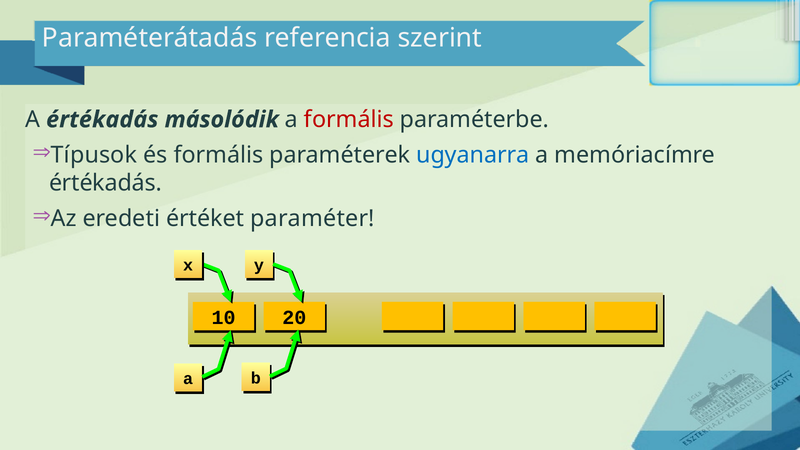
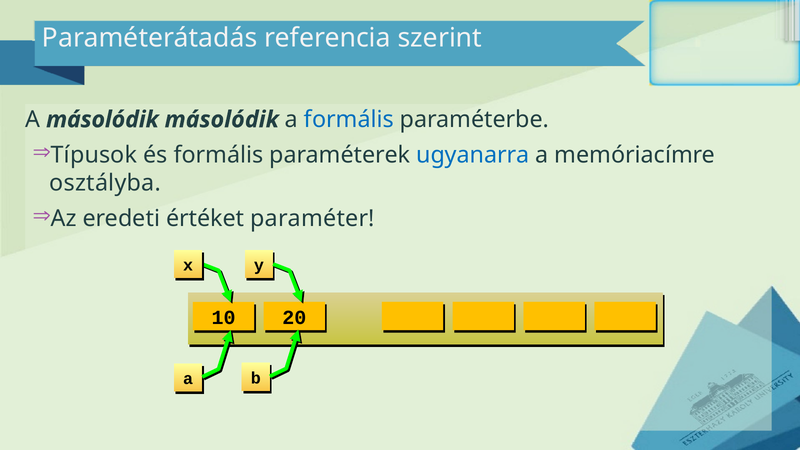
A értékadás: értékadás -> másolódik (102, 120)
formális colour: red -> blue (349, 120)
értékadás: értékadás -> osztályba (105, 183)
